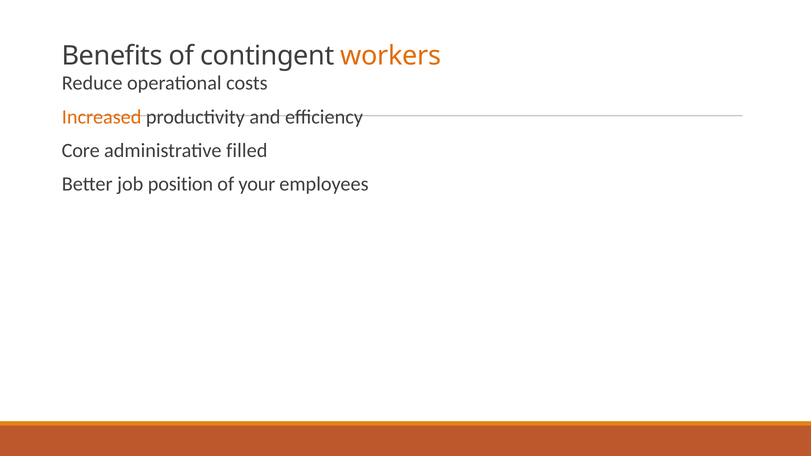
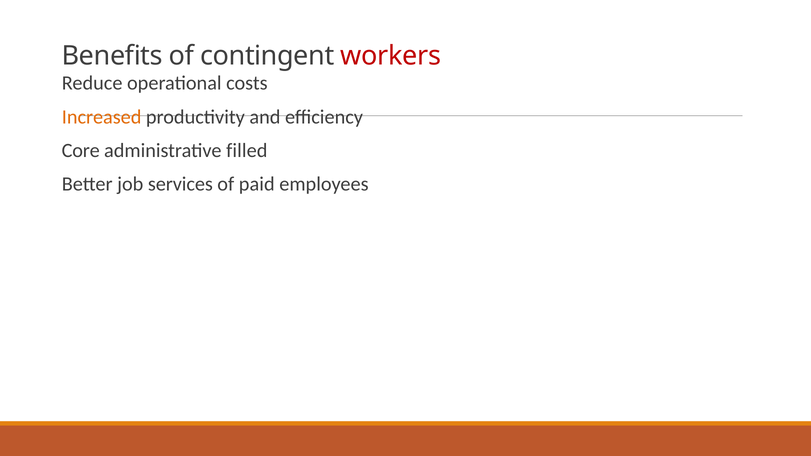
workers colour: orange -> red (391, 56)
position: position -> services (180, 184)
your: your -> paid (257, 184)
